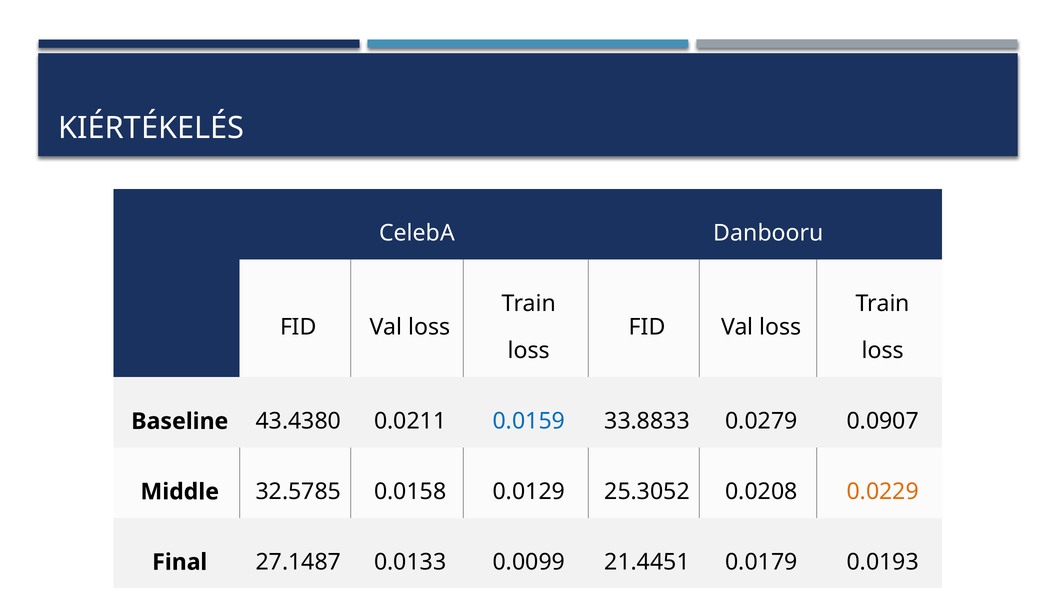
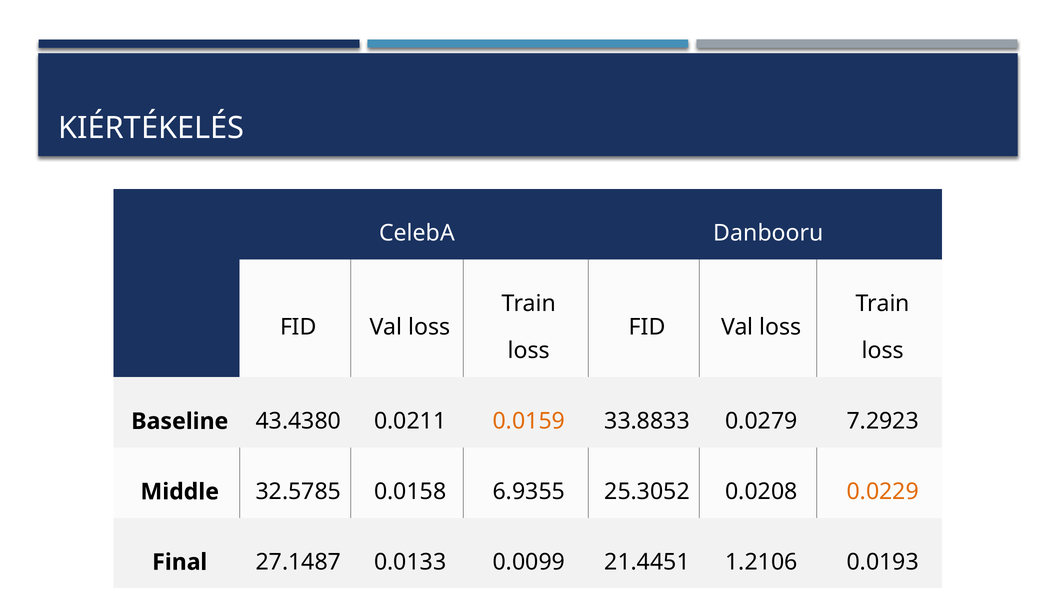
0.0159 colour: blue -> orange (529, 421)
0.0907: 0.0907 -> 7.2923 (883, 421)
0.0129: 0.0129 -> 6.9355 (529, 492)
0.0179: 0.0179 -> 1.2106 (761, 562)
